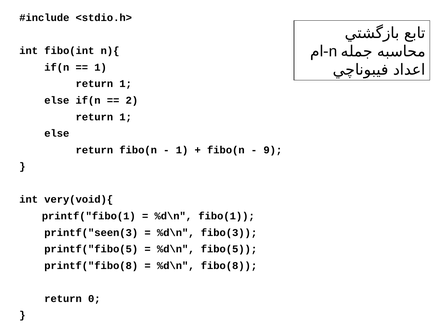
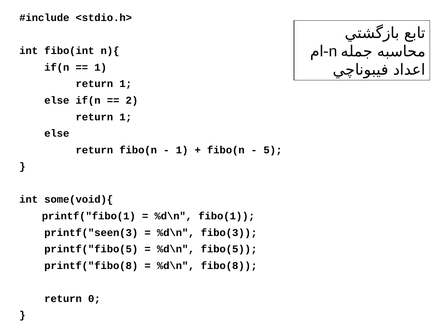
9: 9 -> 5 (273, 150)
very(void){: very(void){ -> some(void){ (79, 199)
